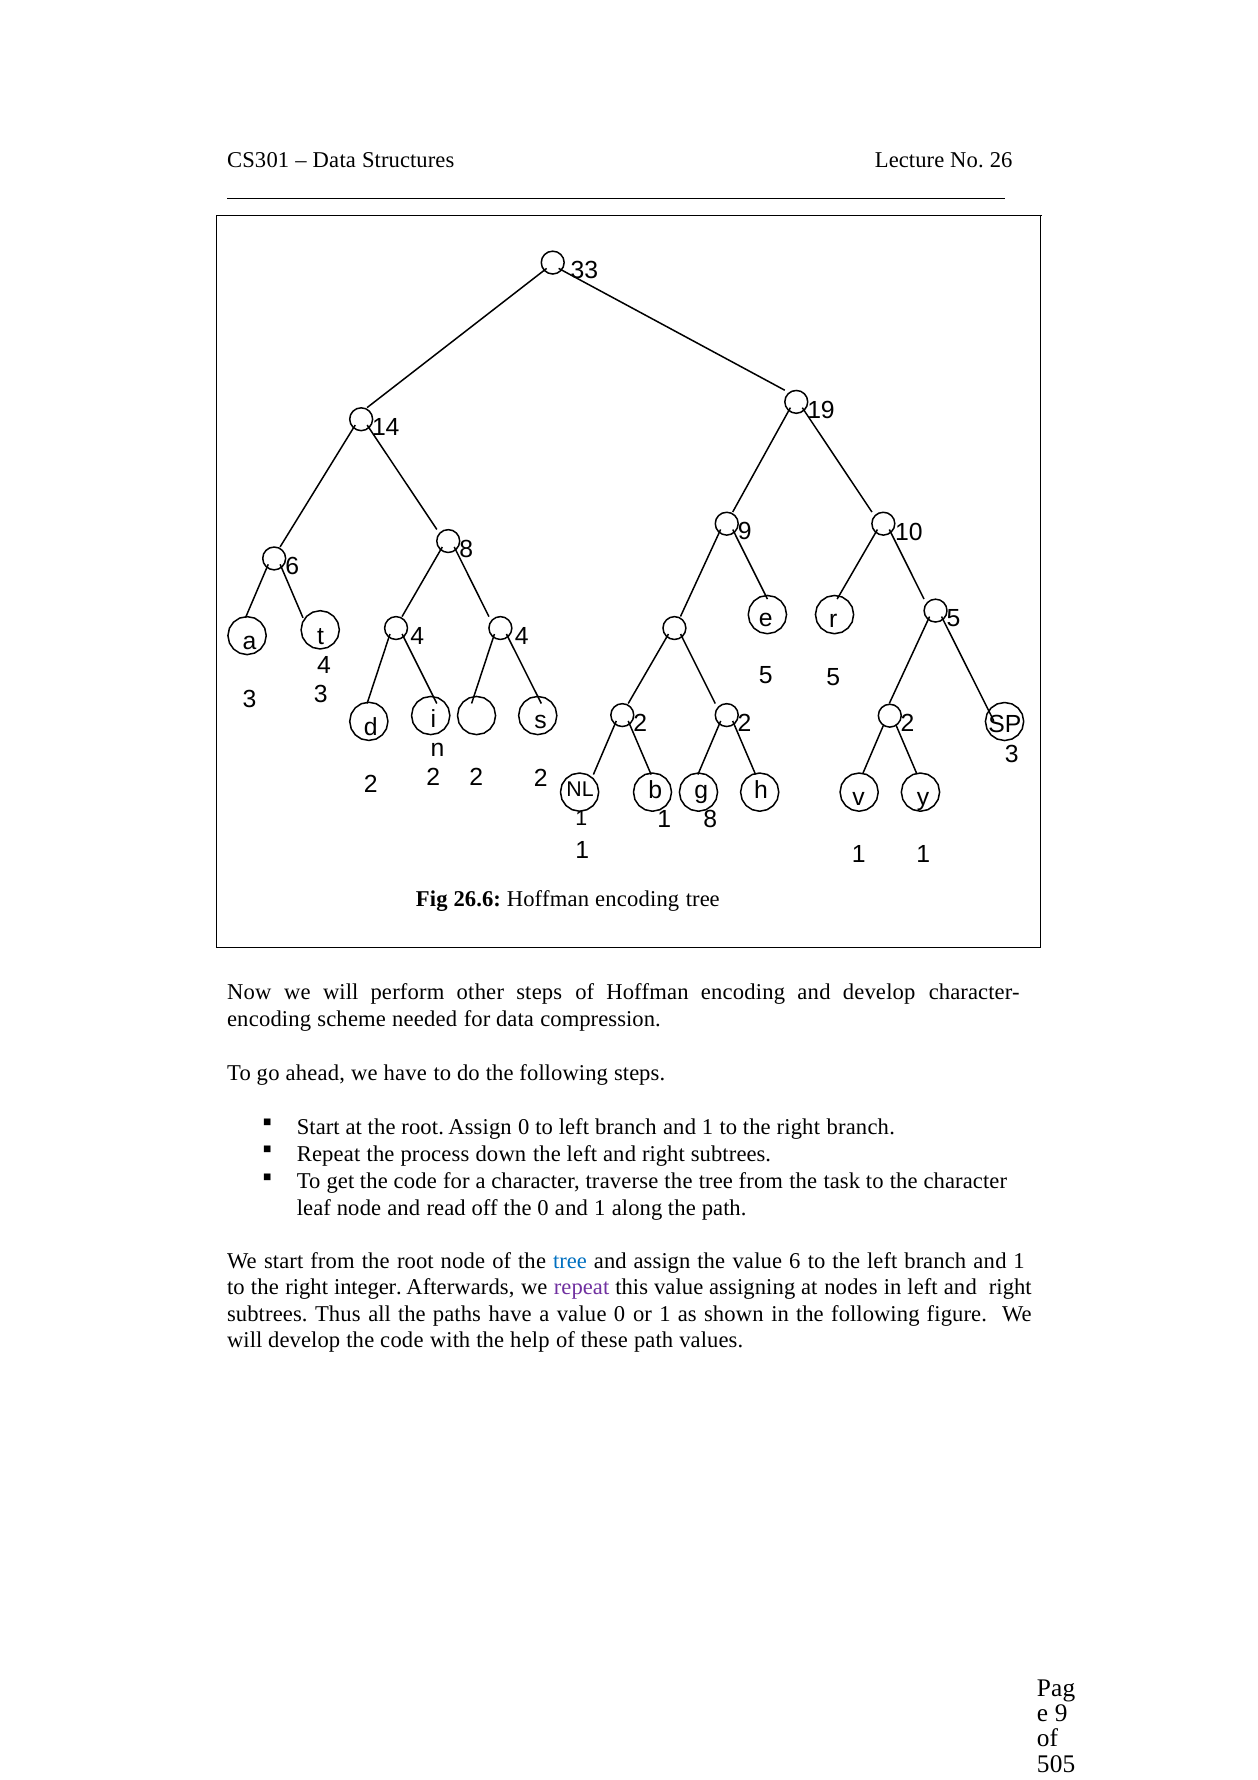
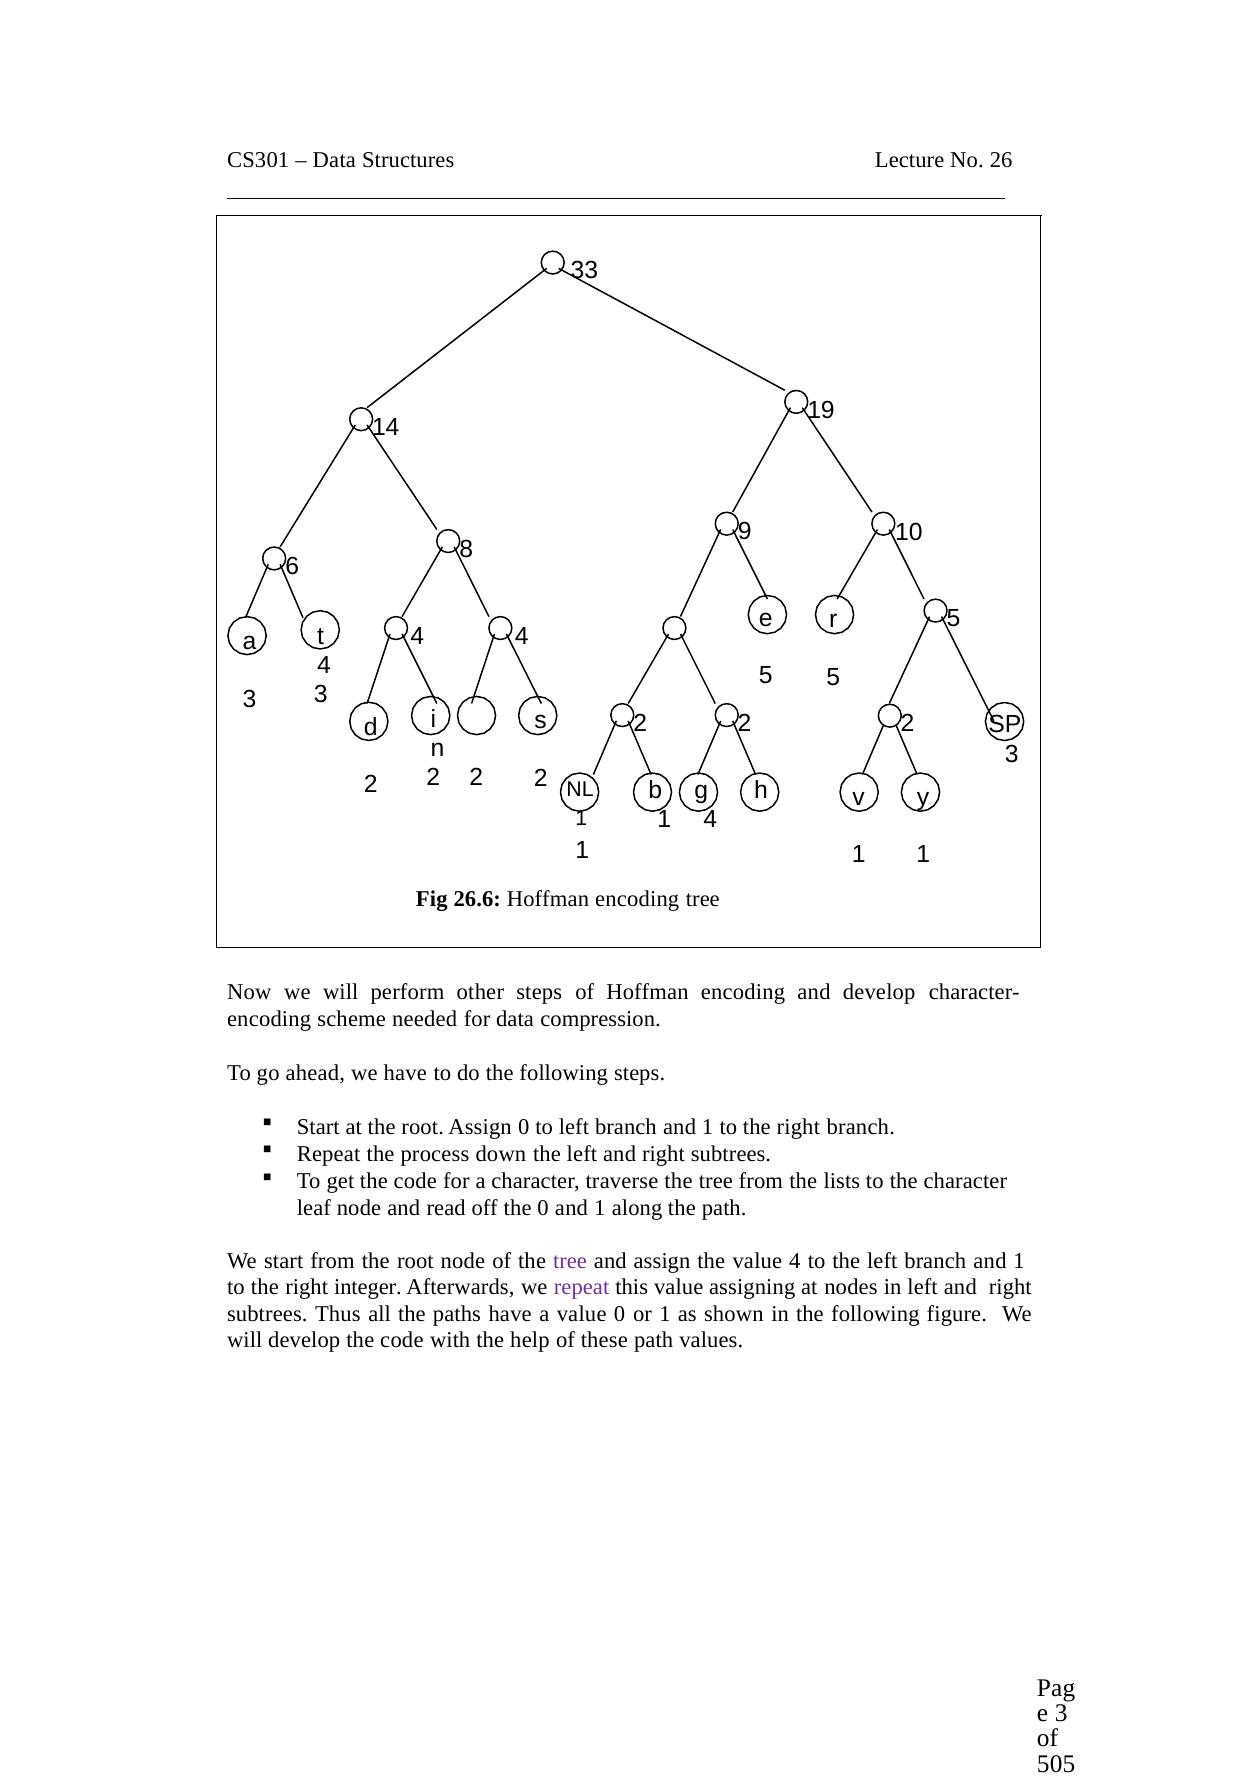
1 8: 8 -> 4 (710, 819)
task: task -> lists (842, 1181)
tree colour: blue -> purple (570, 1261)
value 6: 6 -> 4 (795, 1261)
e 9: 9 -> 3 (1061, 1714)
